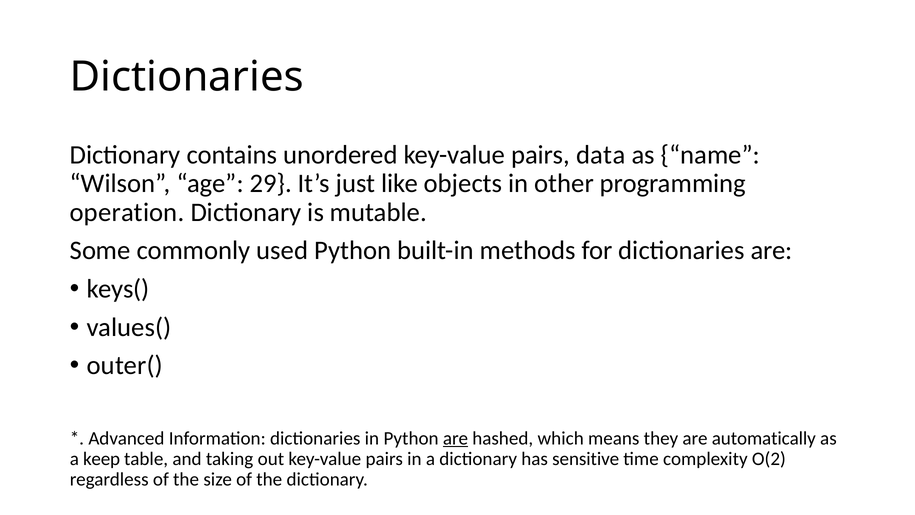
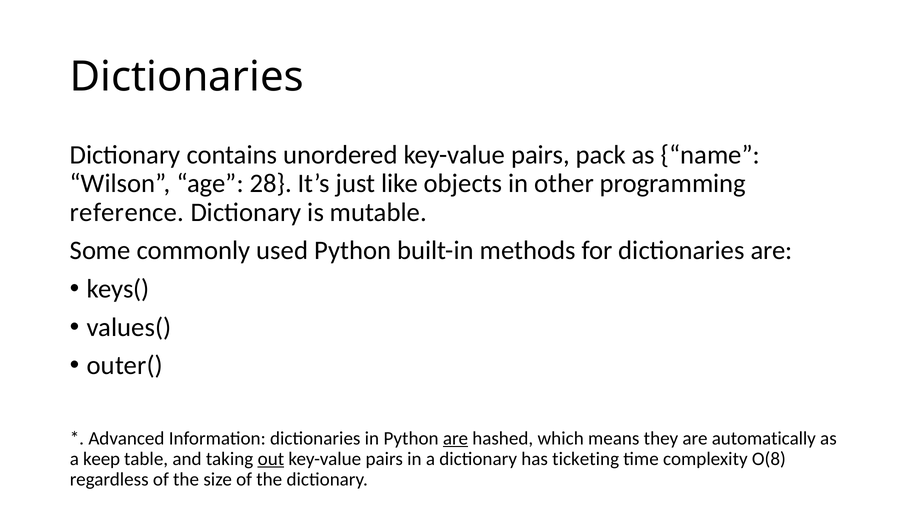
data: data -> pack (601, 155)
29: 29 -> 28 (271, 183)
operation: operation -> reference (127, 212)
out underline: none -> present (271, 459)
sensitive: sensitive -> ticketing (586, 459)
O(2: O(2 -> O(8 (769, 459)
